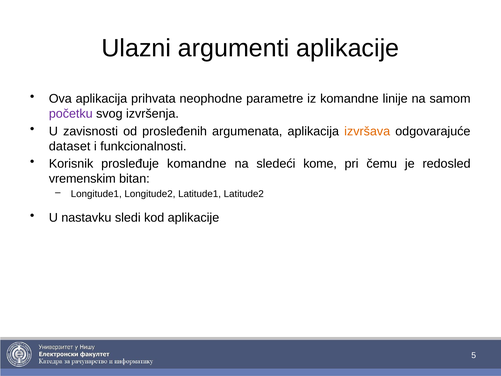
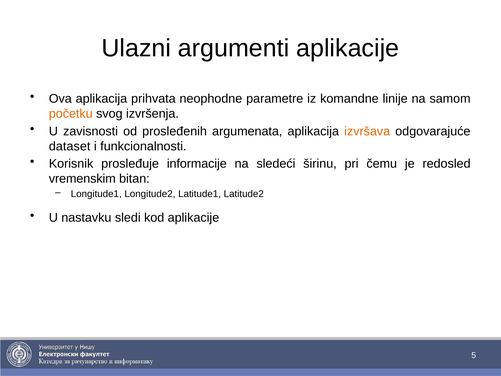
početku colour: purple -> orange (71, 114)
prosleđuje komandne: komandne -> informacije (197, 164)
kome: kome -> širinu (320, 164)
